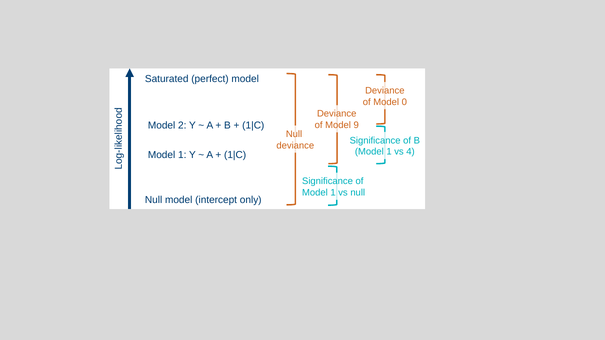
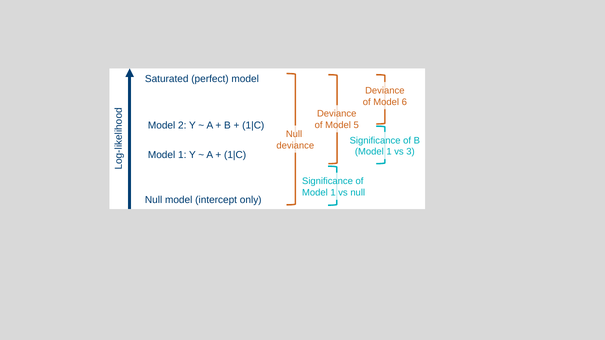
0: 0 -> 6 (404, 102)
9: 9 -> 5 (356, 125)
4: 4 -> 3 (411, 152)
